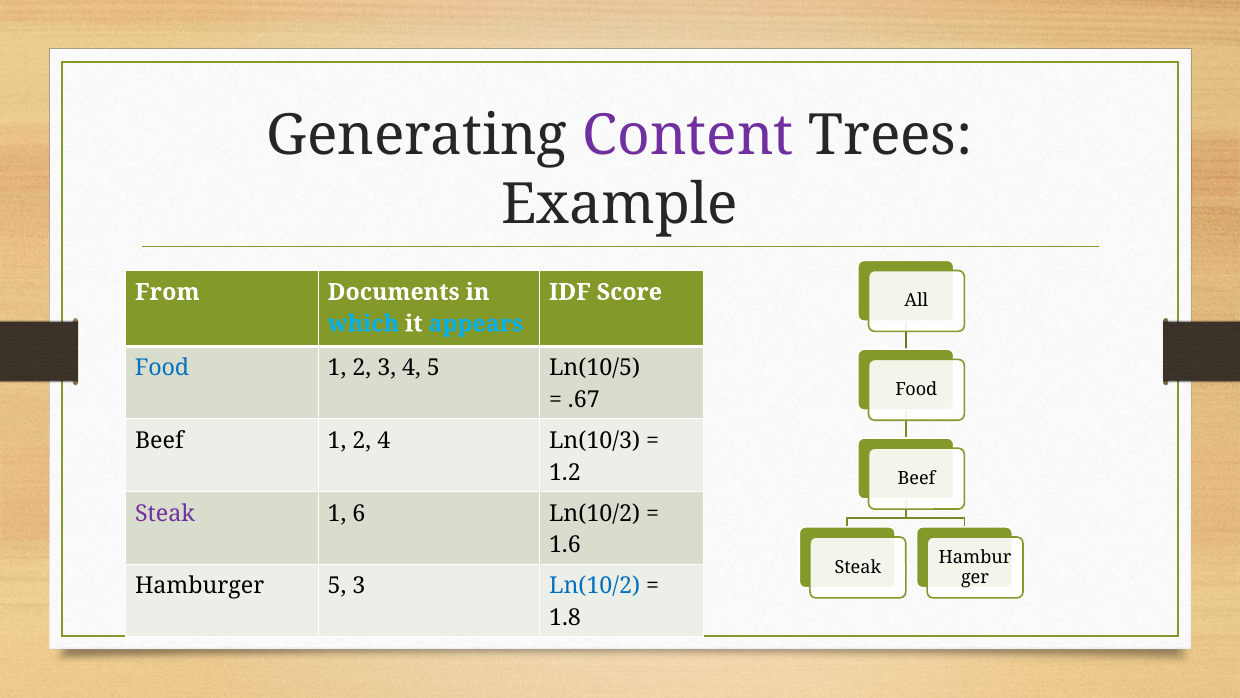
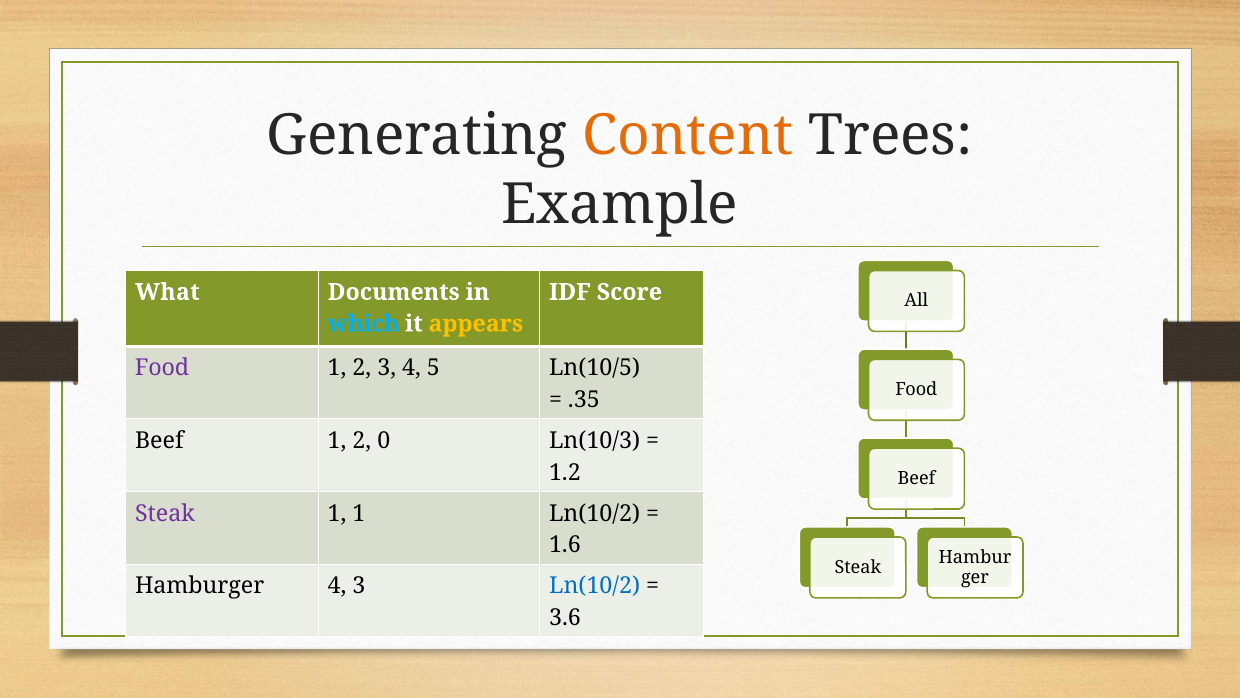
Content colour: purple -> orange (688, 136)
From: From -> What (167, 292)
appears colour: light blue -> yellow (476, 323)
Food colour: blue -> purple (162, 368)
.67: .67 -> .35 (584, 399)
2 4: 4 -> 0 (384, 440)
1 6: 6 -> 1 (359, 513)
Hamburger 5: 5 -> 4 (337, 586)
1.8: 1.8 -> 3.6 (565, 617)
